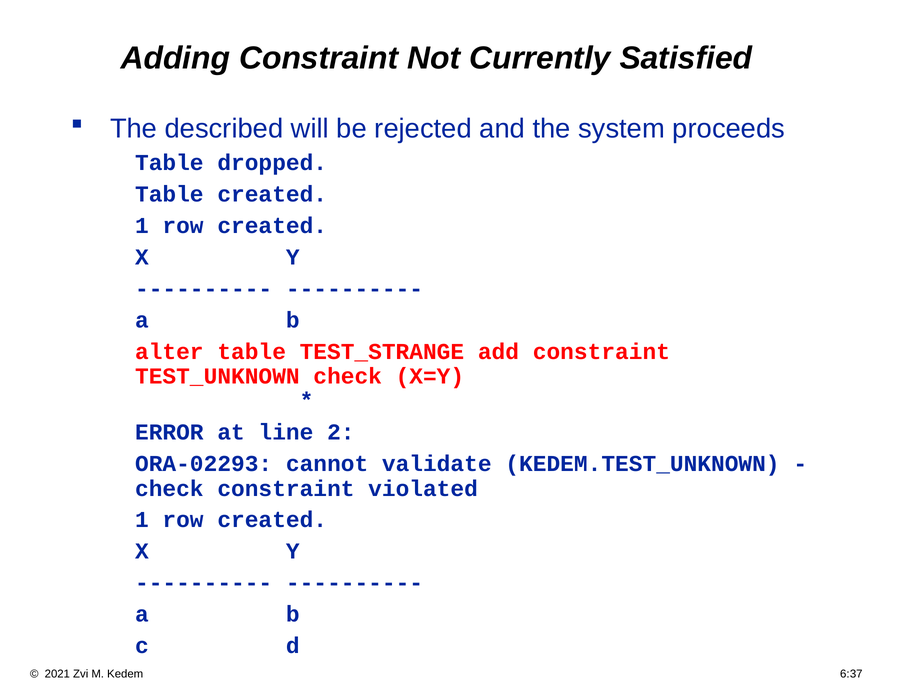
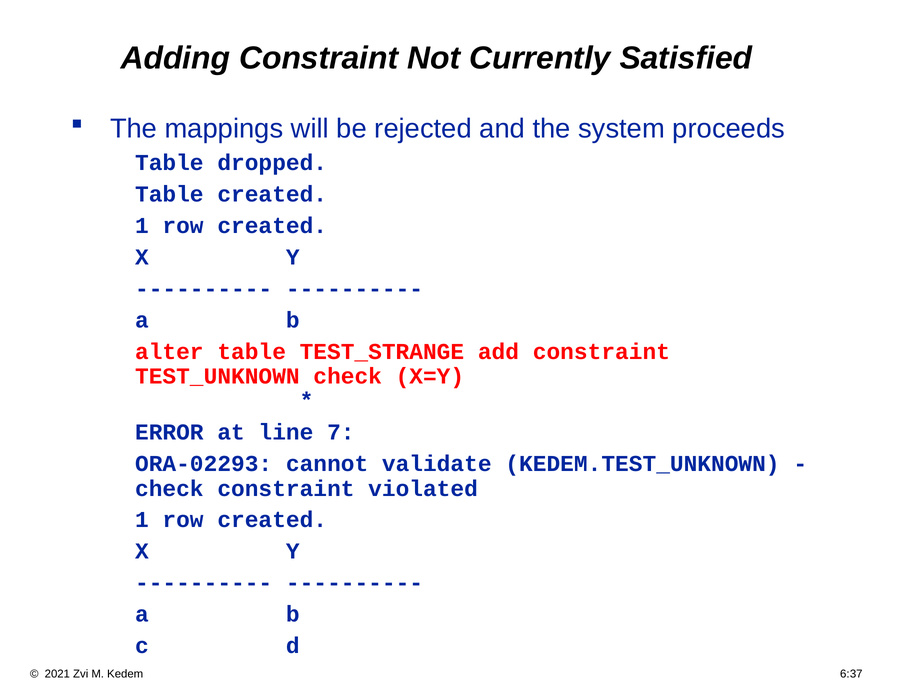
described: described -> mappings (224, 129)
2: 2 -> 7 (341, 432)
